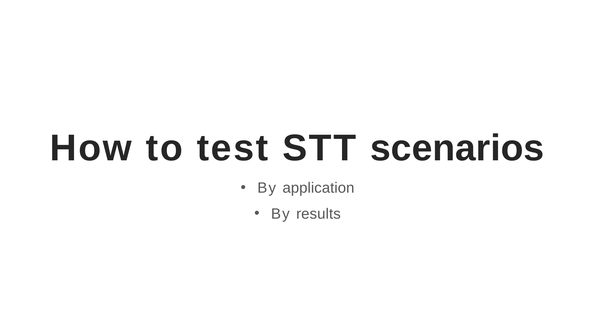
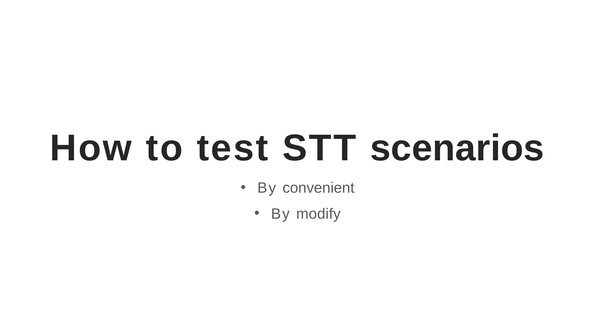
application: application -> convenient (318, 188)
results: results -> modify (318, 214)
